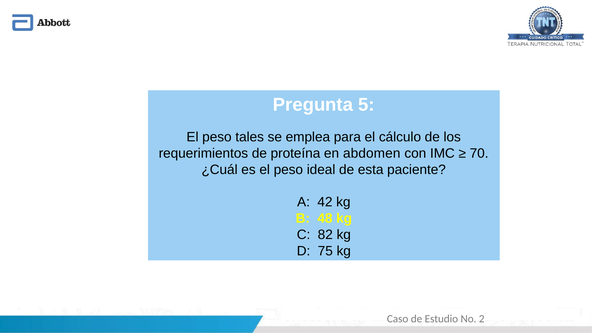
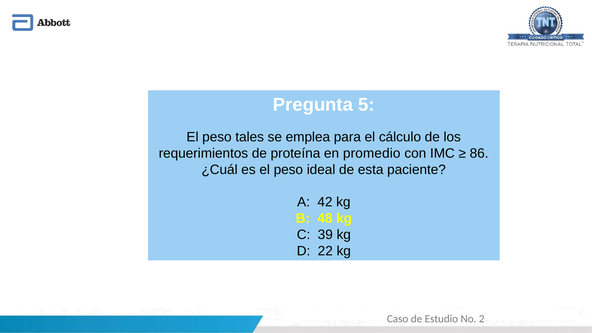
abdomen: abdomen -> promedio (372, 153)
70: 70 -> 86 (479, 153)
82: 82 -> 39 (325, 235)
75: 75 -> 22 (325, 251)
